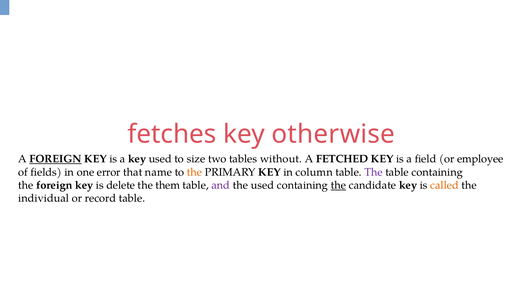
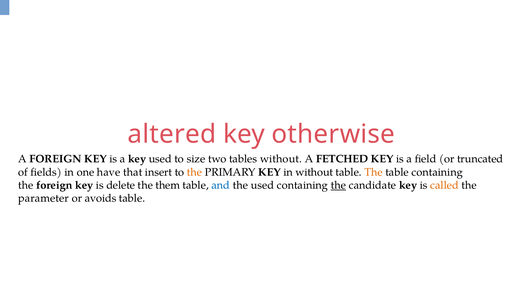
fetches: fetches -> altered (172, 134)
FOREIGN underline: present -> none (55, 159)
employee: employee -> truncated (480, 159)
error: error -> have (109, 172)
name: name -> insert (159, 172)
in column: column -> without (314, 172)
The colour: purple -> orange (374, 172)
and colour: purple -> blue (221, 185)
individual: individual -> parameter (44, 198)
record: record -> avoids (101, 198)
